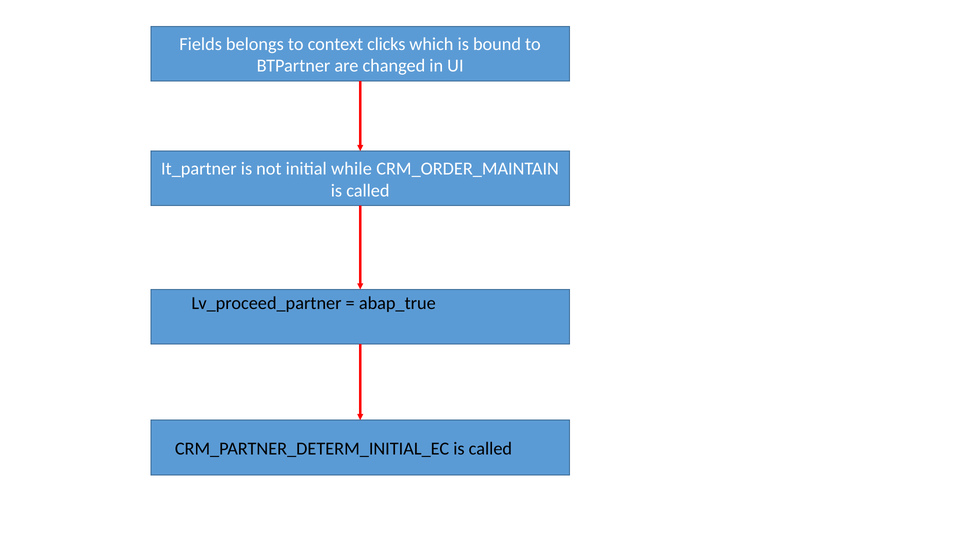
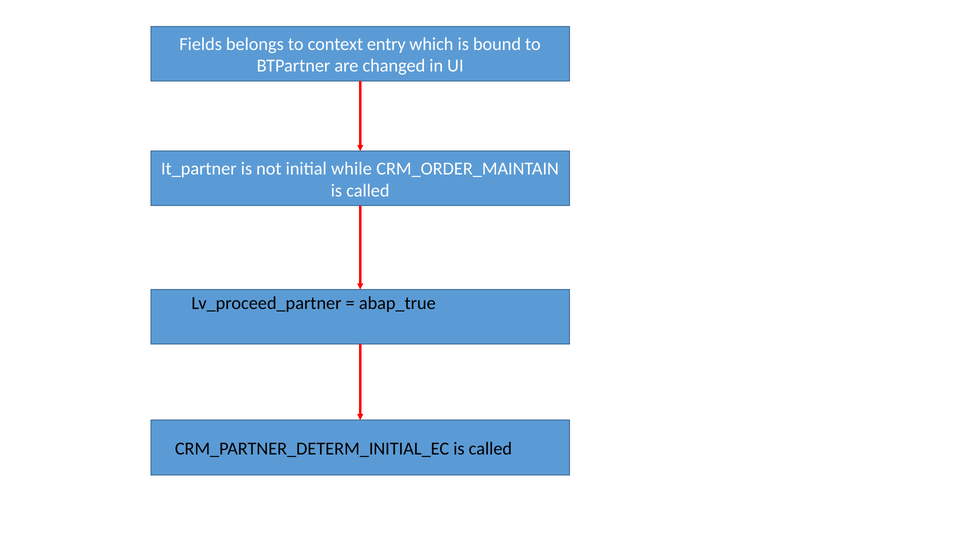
clicks: clicks -> entry (386, 44)
